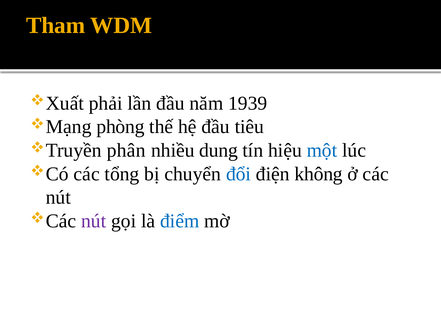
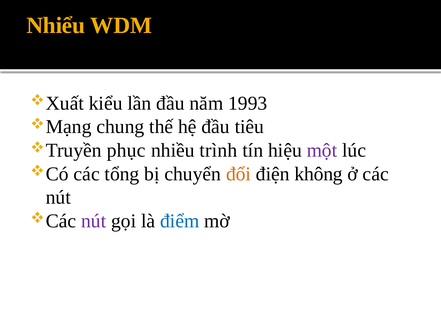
Tham: Tham -> Nhiểu (56, 25)
phải: phải -> kiểu (106, 103)
1939: 1939 -> 1993 (248, 103)
phòng: phòng -> chung (120, 127)
phân: phân -> phục (126, 150)
dung: dung -> trình (218, 150)
một colour: blue -> purple (322, 150)
đổi colour: blue -> orange (239, 174)
